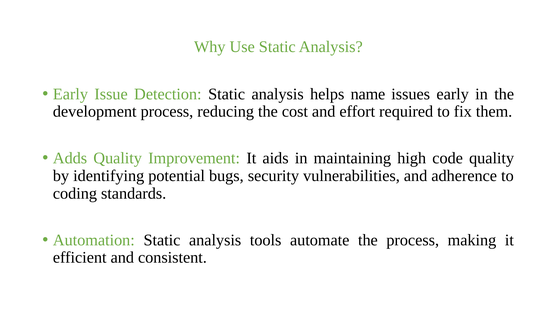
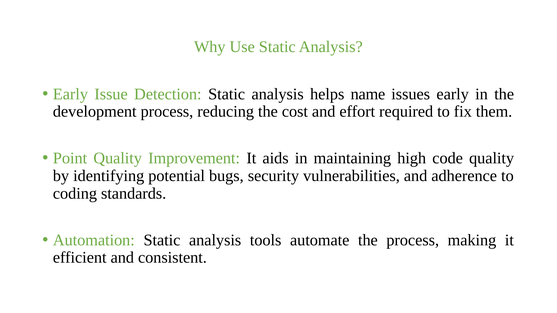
Adds: Adds -> Point (70, 158)
